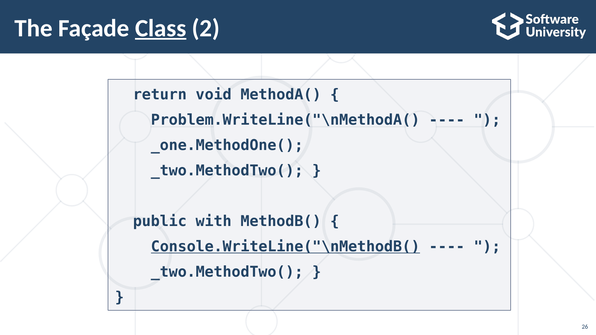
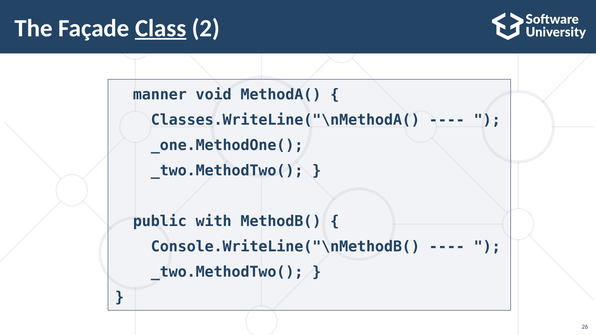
return: return -> manner (160, 95)
Problem.WriteLine("\nMethodA(: Problem.WriteLine("\nMethodA( -> Classes.WriteLine("\nMethodA( (285, 120)
Console.WriteLine("\nMethodB( underline: present -> none (285, 247)
